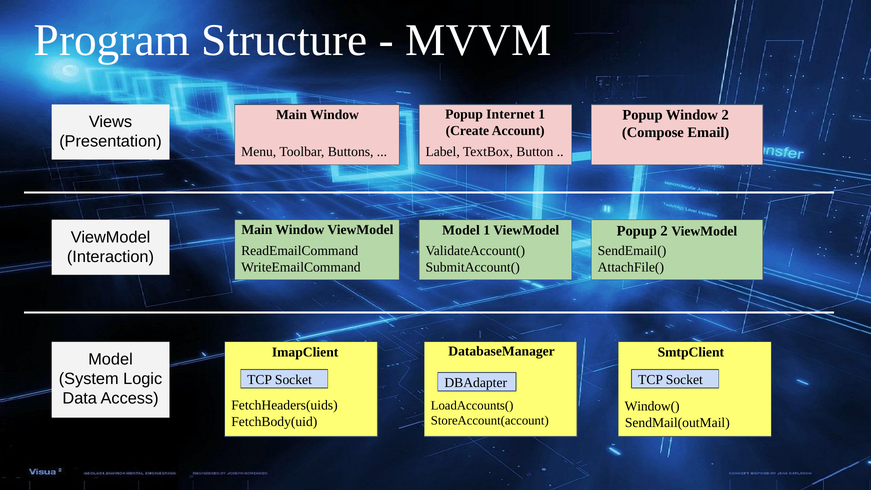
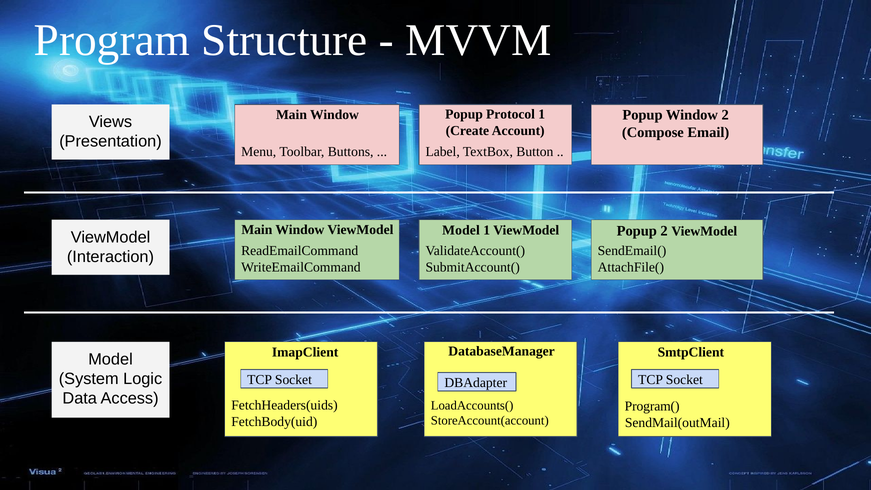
Internet: Internet -> Protocol (511, 114)
Window(: Window( -> Program( (652, 406)
